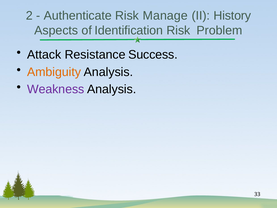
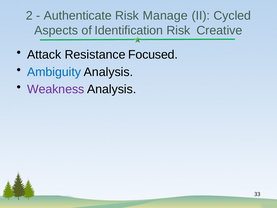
History: History -> Cycled (232, 16)
Problem: Problem -> Creative (219, 30)
Success: Success -> Focused (153, 55)
Ambiguity colour: orange -> blue (54, 72)
